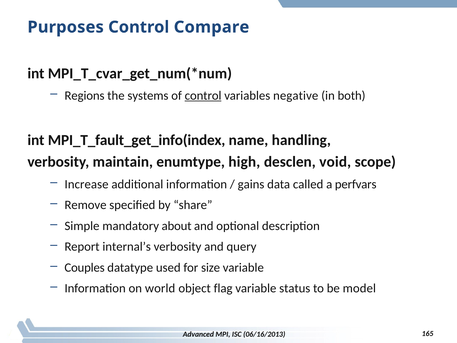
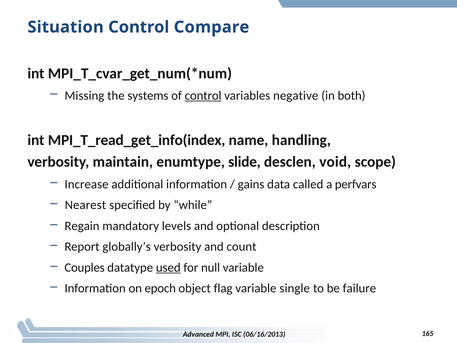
Purposes: Purposes -> Situation (66, 27)
Regions: Regions -> Missing (84, 95)
MPI_T_fault_get_info(index: MPI_T_fault_get_info(index -> MPI_T_read_get_info(index (137, 140)
high: high -> slide (244, 162)
Remove: Remove -> Nearest (85, 205)
share: share -> while (193, 205)
Simple: Simple -> Regain (82, 226)
about: about -> levels (177, 226)
internal’s: internal’s -> globally’s (127, 247)
query: query -> count (241, 247)
used underline: none -> present (168, 267)
size: size -> null (211, 267)
world: world -> epoch (160, 288)
status: status -> single (295, 288)
model: model -> failure (359, 288)
